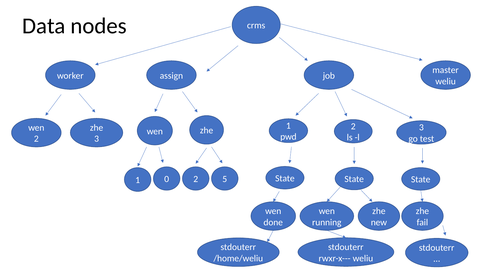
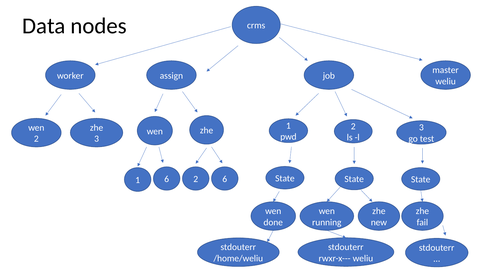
1 0: 0 -> 6 (167, 179)
2 5: 5 -> 6 (225, 179)
